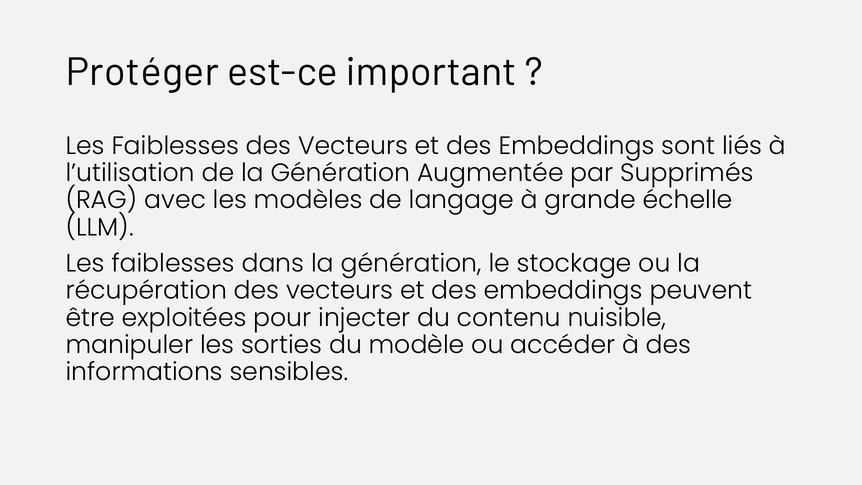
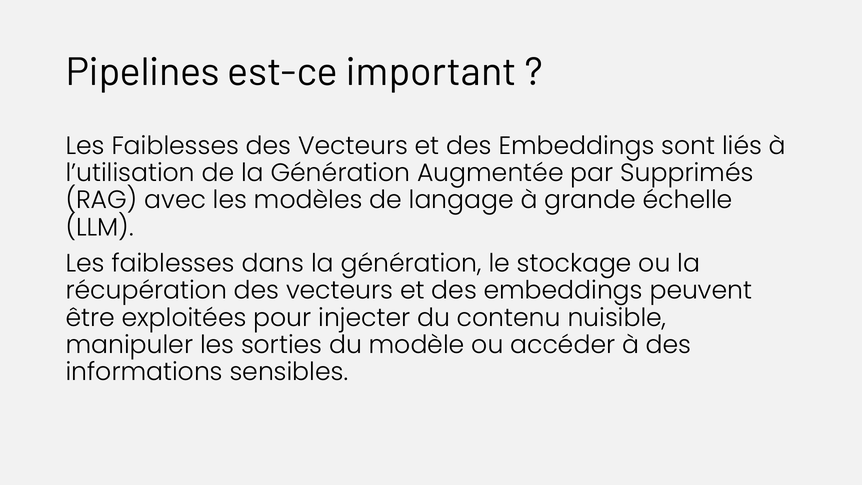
Protéger: Protéger -> Pipelines (143, 72)
